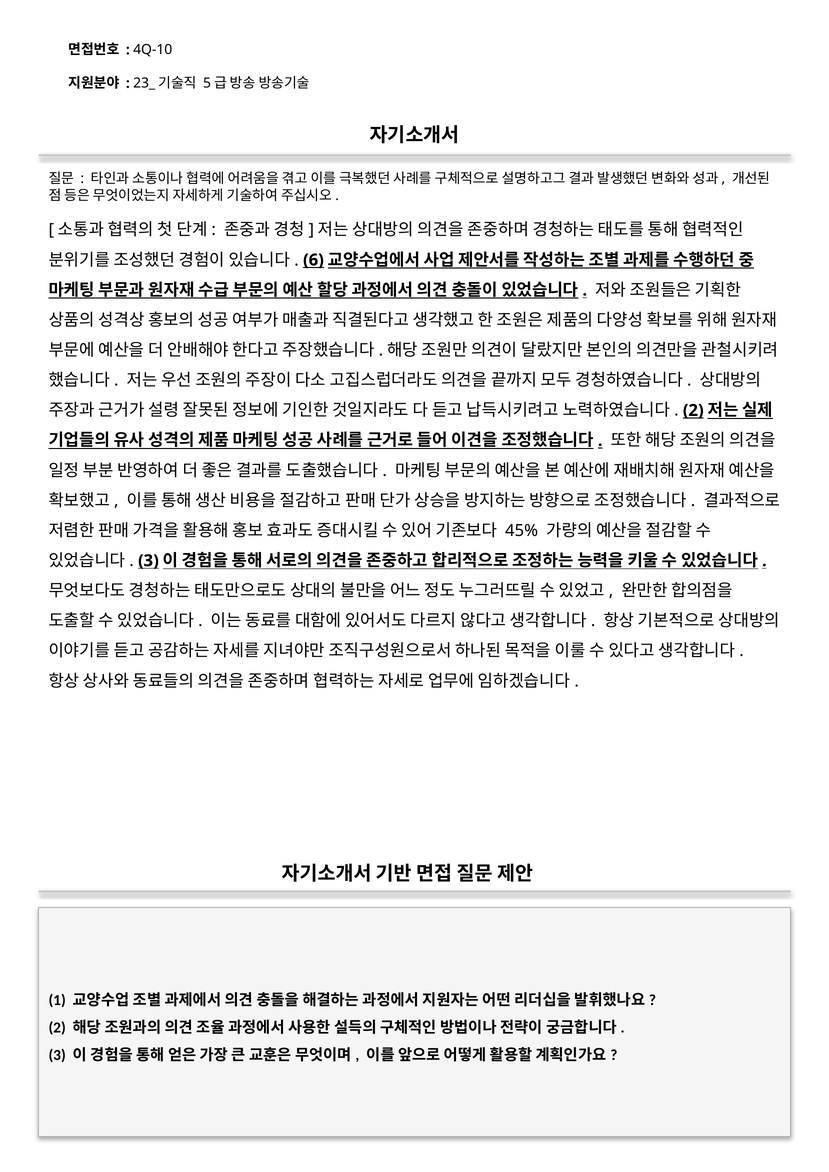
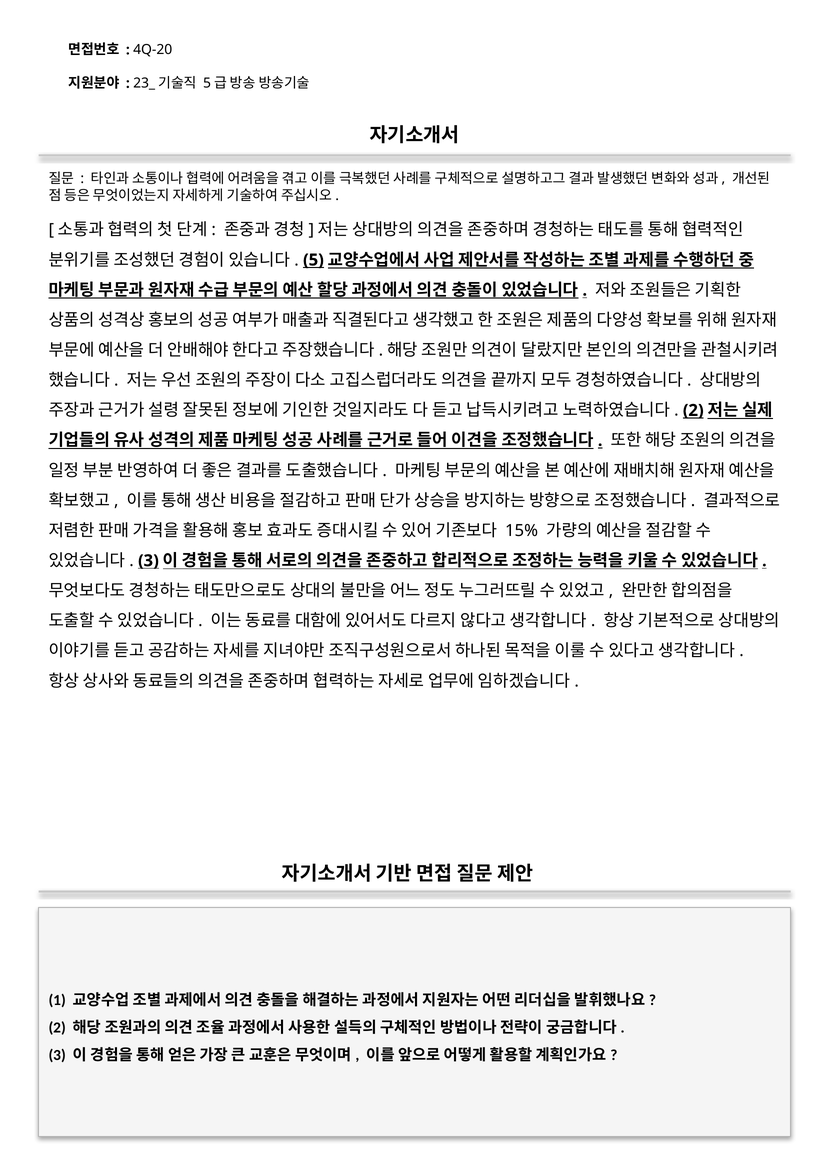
4Q-10: 4Q-10 -> 4Q-20 (153, 50)
6: 6 -> 5 (313, 260)
45%: 45% -> 15% (522, 531)
